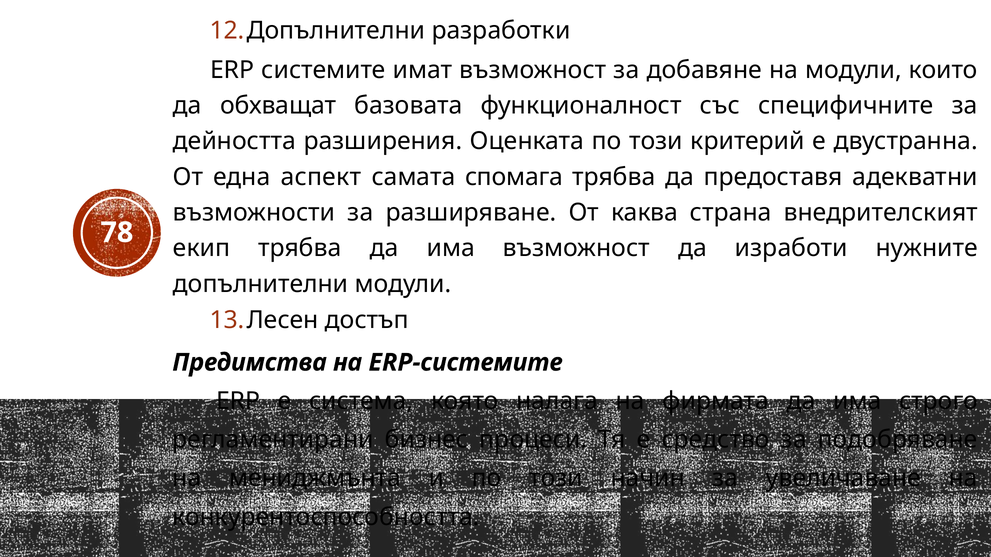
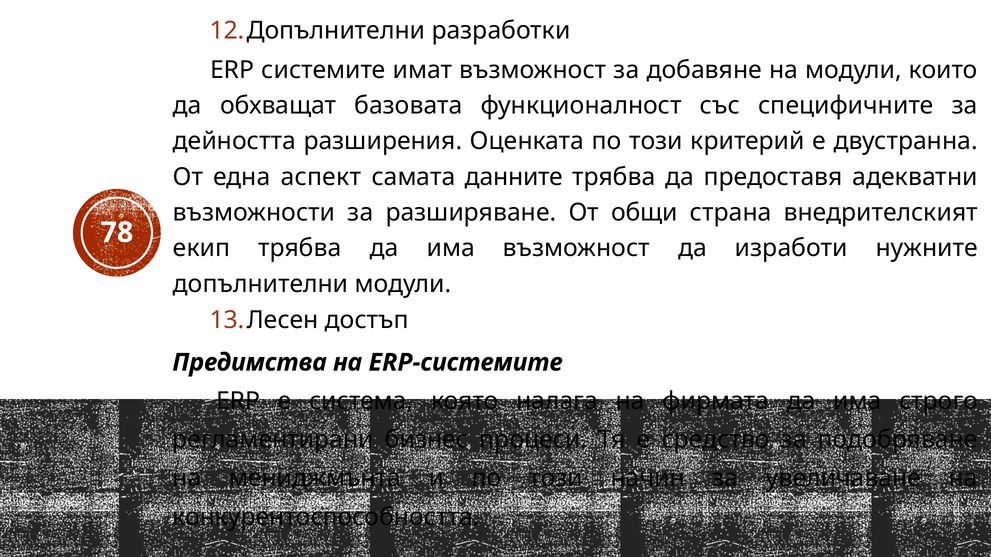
спомага: спомага -> данните (514, 177)
каква: каква -> общи (644, 213)
